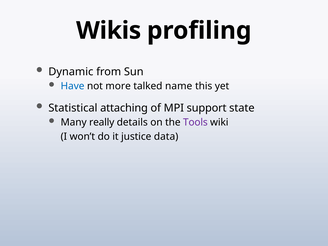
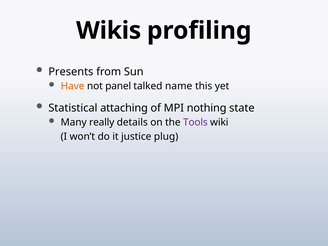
Dynamic: Dynamic -> Presents (71, 72)
Have colour: blue -> orange (73, 86)
more: more -> panel (118, 86)
support: support -> nothing (207, 108)
data: data -> plug (166, 136)
